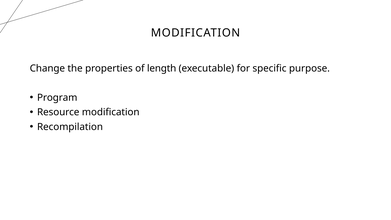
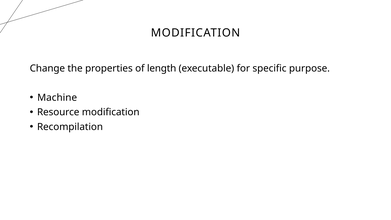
Program: Program -> Machine (57, 98)
